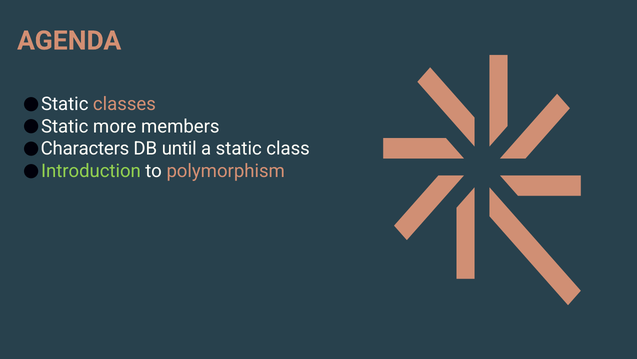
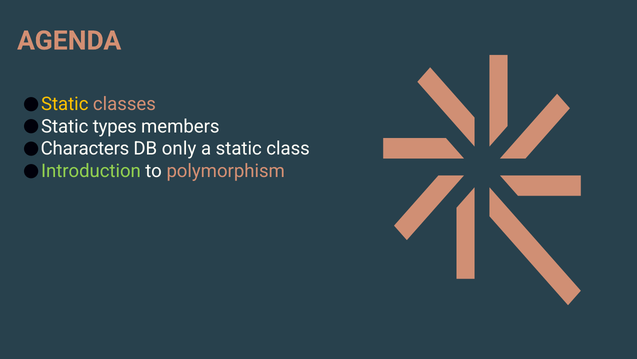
Static colour: white -> yellow (65, 104)
more: more -> types (115, 126)
until: until -> only (179, 148)
